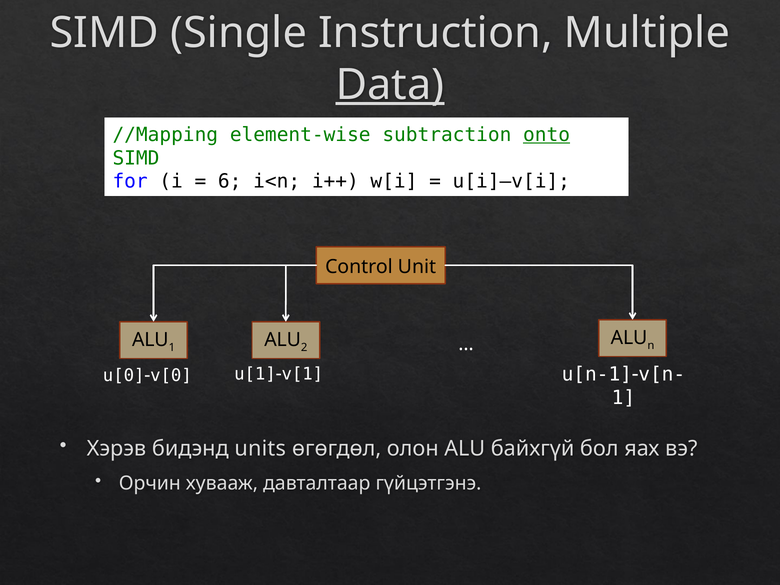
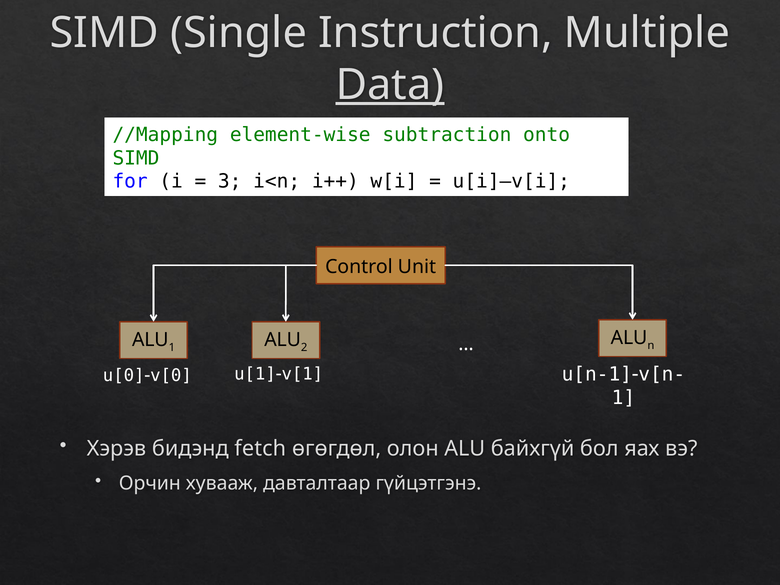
onto underline: present -> none (547, 135)
6: 6 -> 3 (230, 182)
units: units -> fetch (260, 448)
